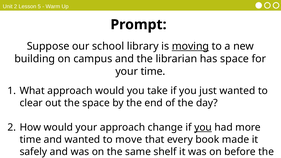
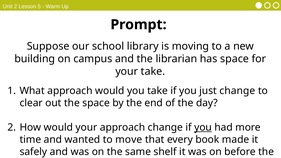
moving underline: present -> none (190, 46)
your time: time -> take (153, 71)
just wanted: wanted -> change (237, 91)
